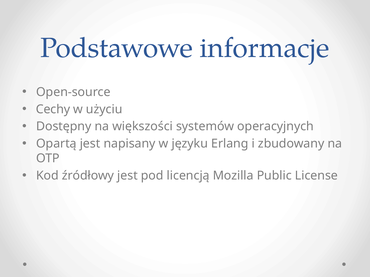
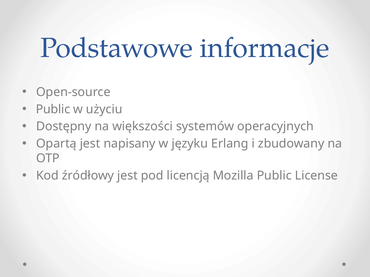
Cechy: Cechy -> Public (53, 109)
